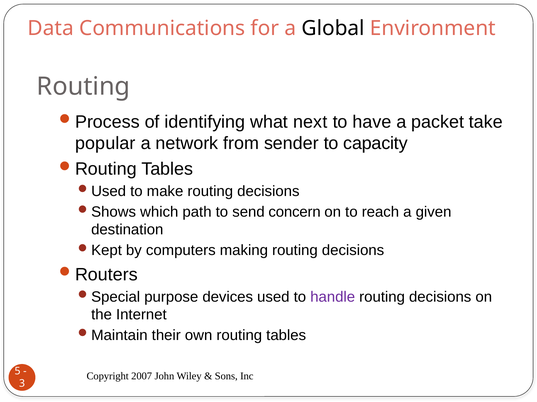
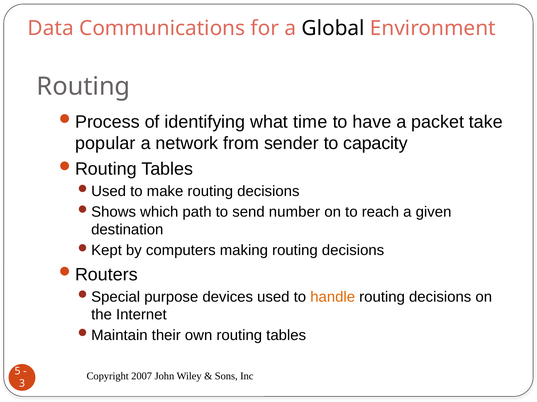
next: next -> time (310, 122)
concern: concern -> number (294, 212)
handle colour: purple -> orange (333, 297)
